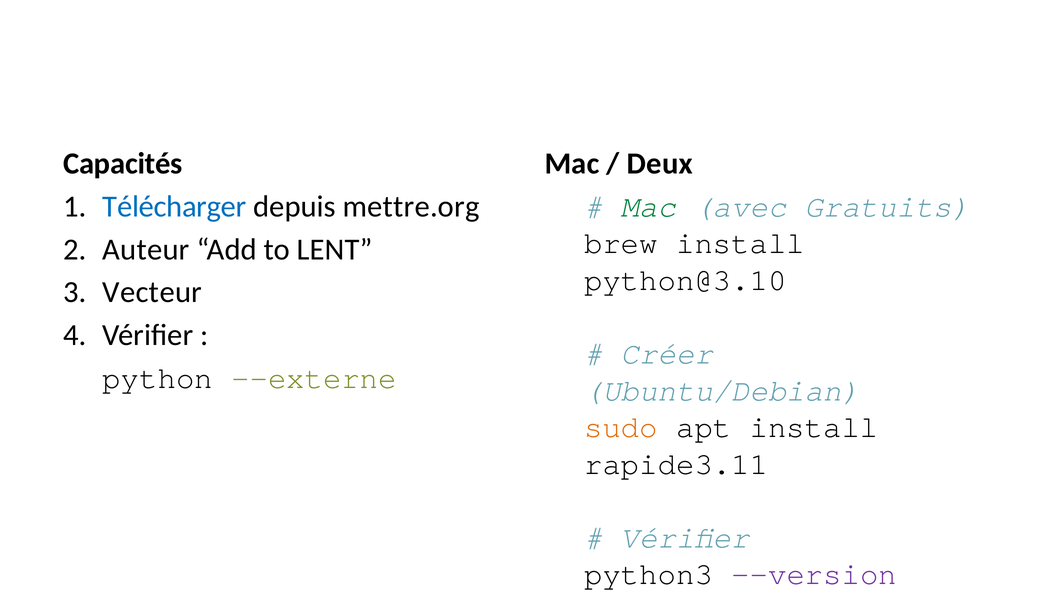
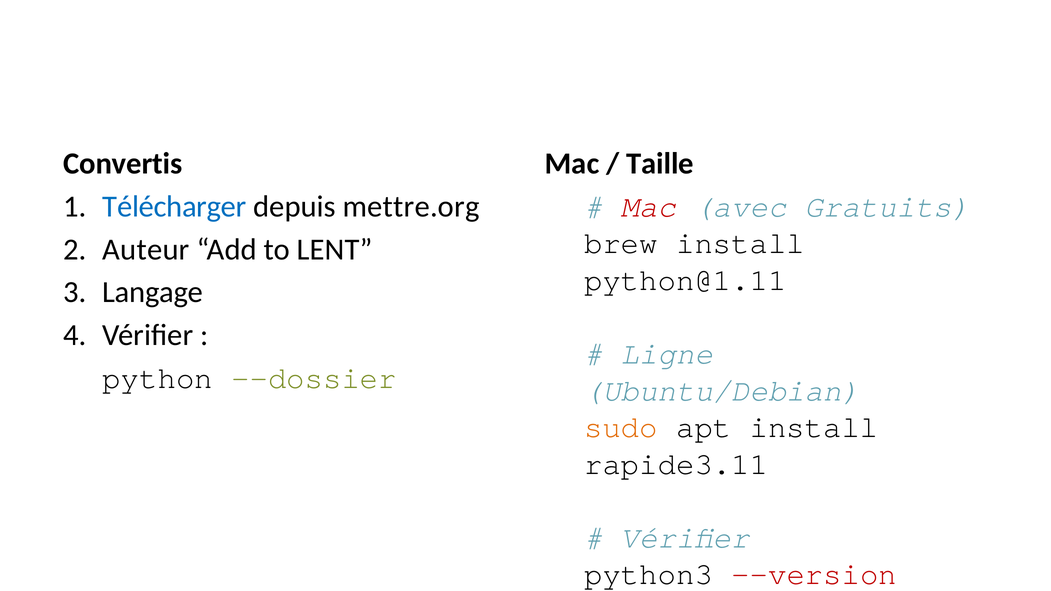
Capacités: Capacités -> Convertis (123, 164)
Deux: Deux -> Taille (660, 164)
Mac colour: green -> red (649, 207)
python@3.10: python@3.10 -> python@1.11 (685, 280)
Vecteur: Vecteur -> Langage (153, 292)
Créer: Créer -> Ligne (667, 354)
--externe: --externe -> --dossier (314, 378)
--version colour: purple -> red (814, 575)
